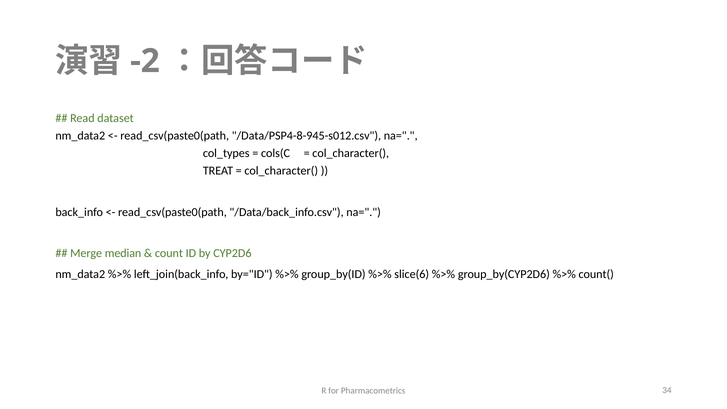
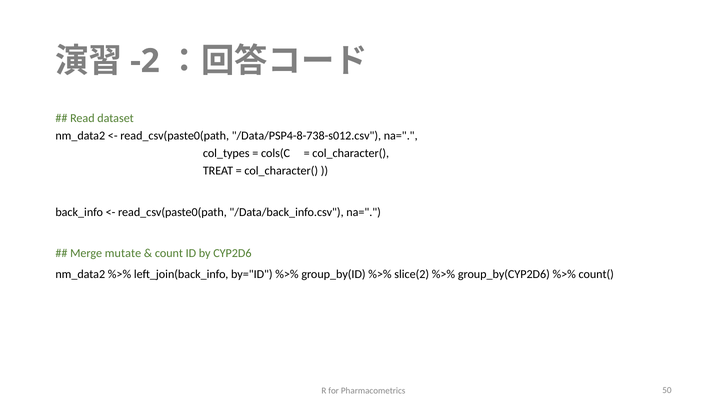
/Data/PSP4-8-945-s012.csv: /Data/PSP4-8-945-s012.csv -> /Data/PSP4-8-738-s012.csv (306, 136)
median: median -> mutate (123, 253)
slice(6: slice(6 -> slice(2 (412, 274)
34: 34 -> 50 (667, 390)
